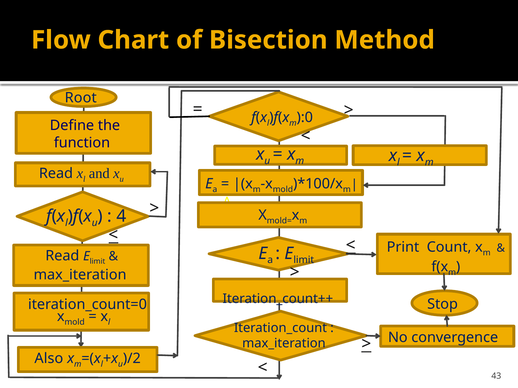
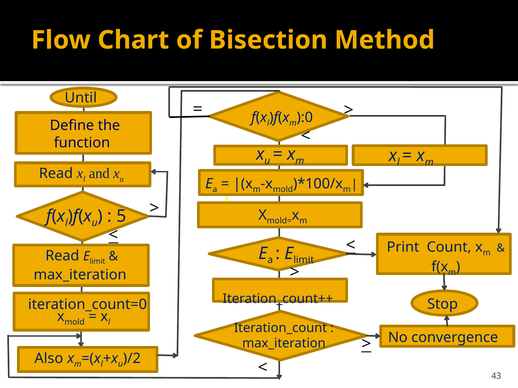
Root: Root -> Until (81, 98)
4: 4 -> 5 (121, 216)
